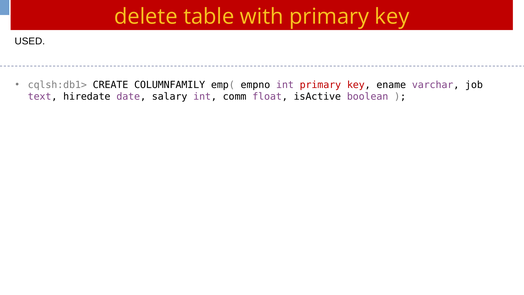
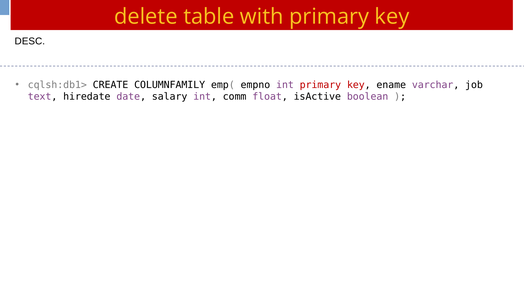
USED: USED -> DESC (30, 41)
